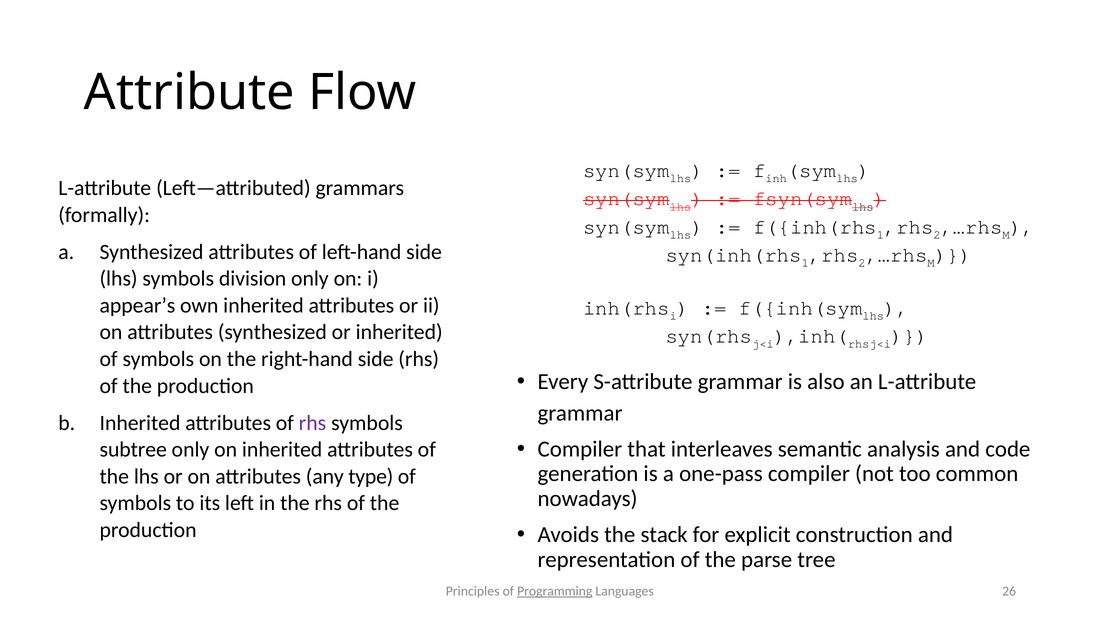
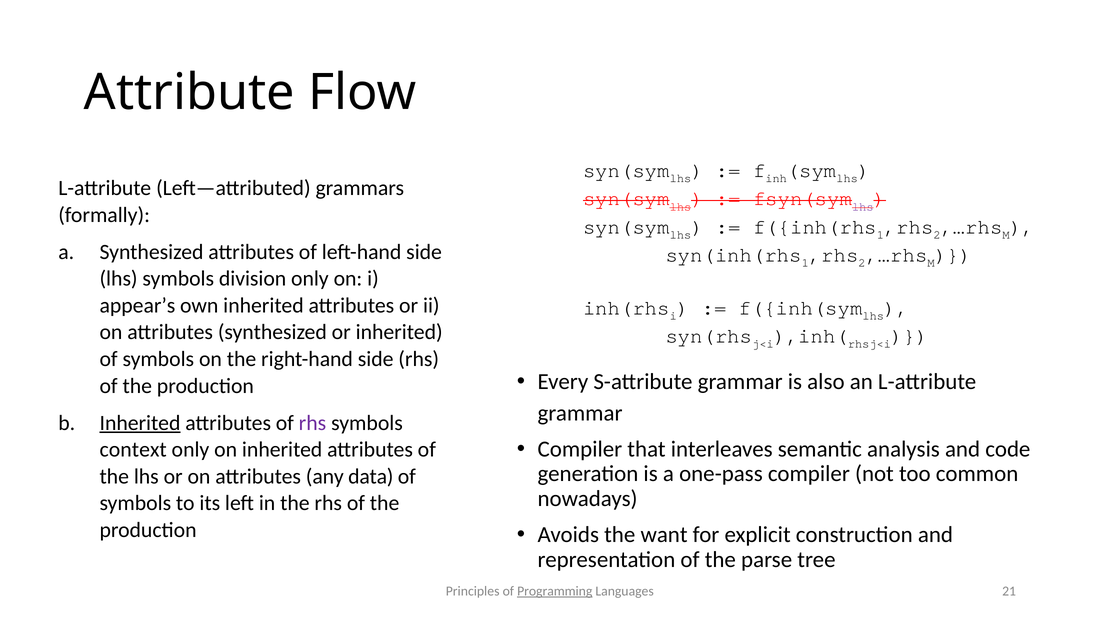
lhs colour: black -> purple (863, 207)
Inherited underline: none -> present (140, 423)
subtree: subtree -> context (133, 450)
type: type -> data (371, 476)
stack: stack -> want (664, 534)
26: 26 -> 21 (1009, 591)
